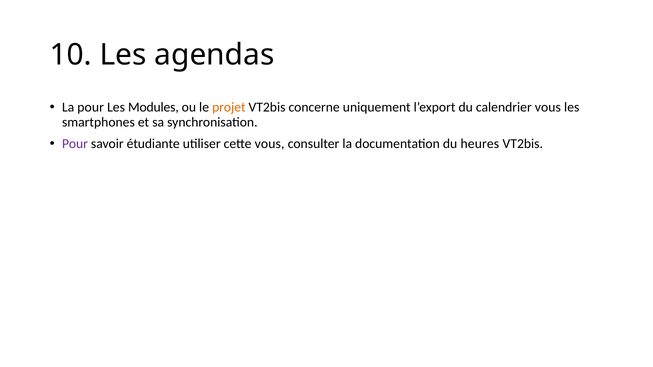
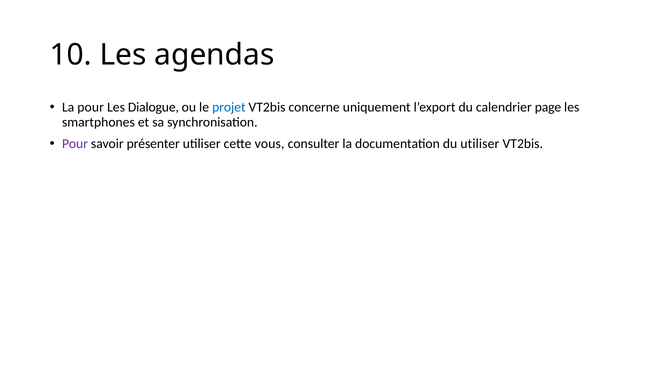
Modules: Modules -> Dialogue (153, 108)
projet colour: orange -> blue (229, 108)
calendrier vous: vous -> page (548, 108)
étudiante: étudiante -> présenter (153, 144)
du heures: heures -> utiliser (480, 144)
